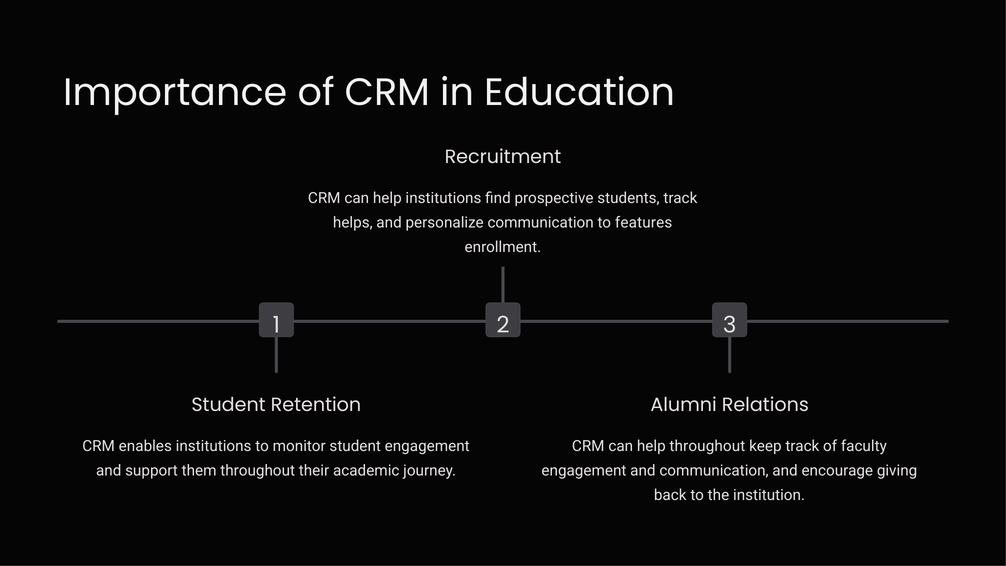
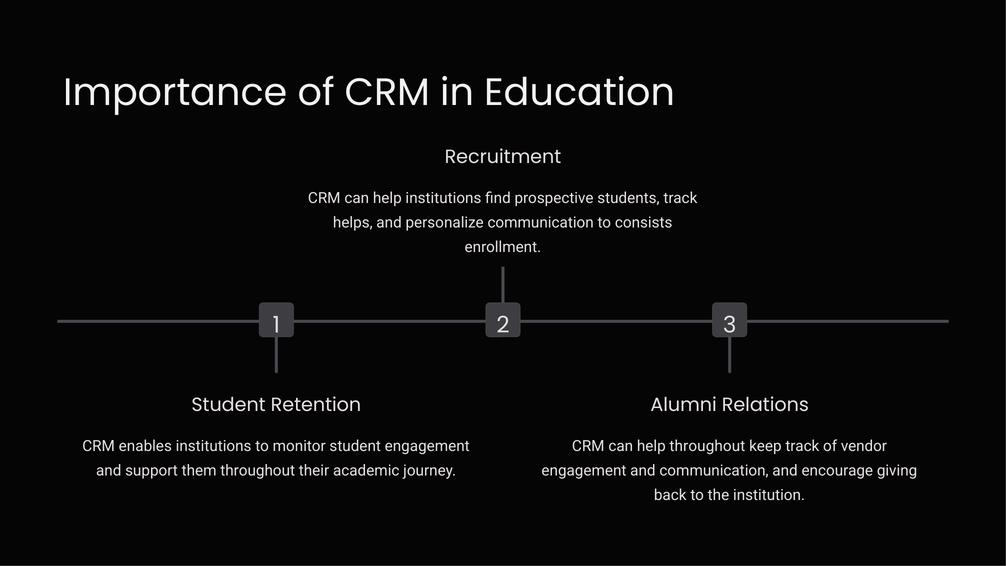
features: features -> consists (644, 223)
faculty: faculty -> vendor (864, 446)
